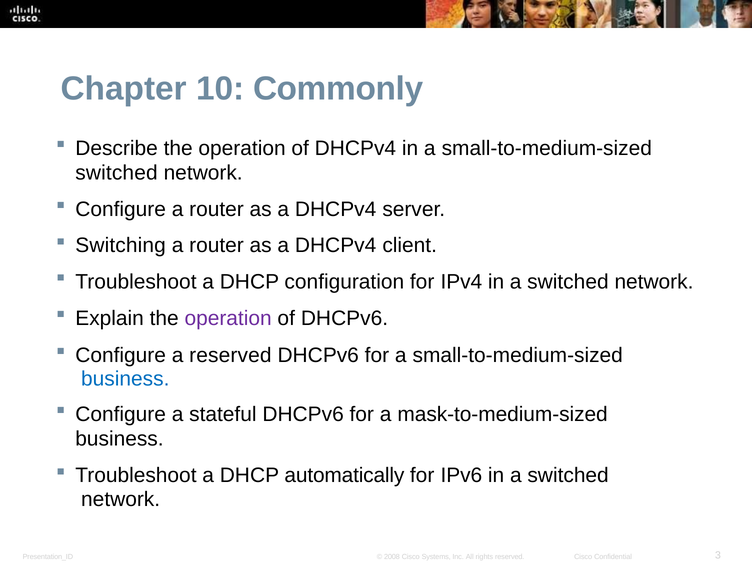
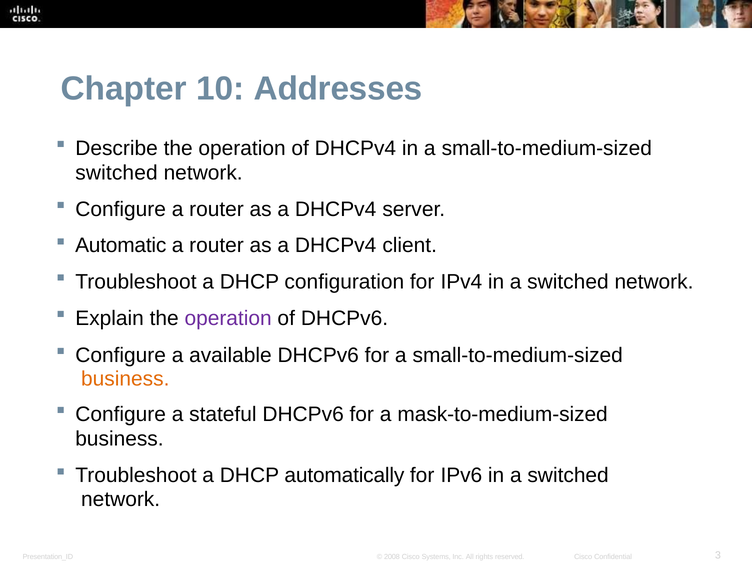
Commonly: Commonly -> Addresses (338, 89)
Switching: Switching -> Automatic (121, 246)
a reserved: reserved -> available (230, 355)
business colour: blue -> orange (125, 379)
